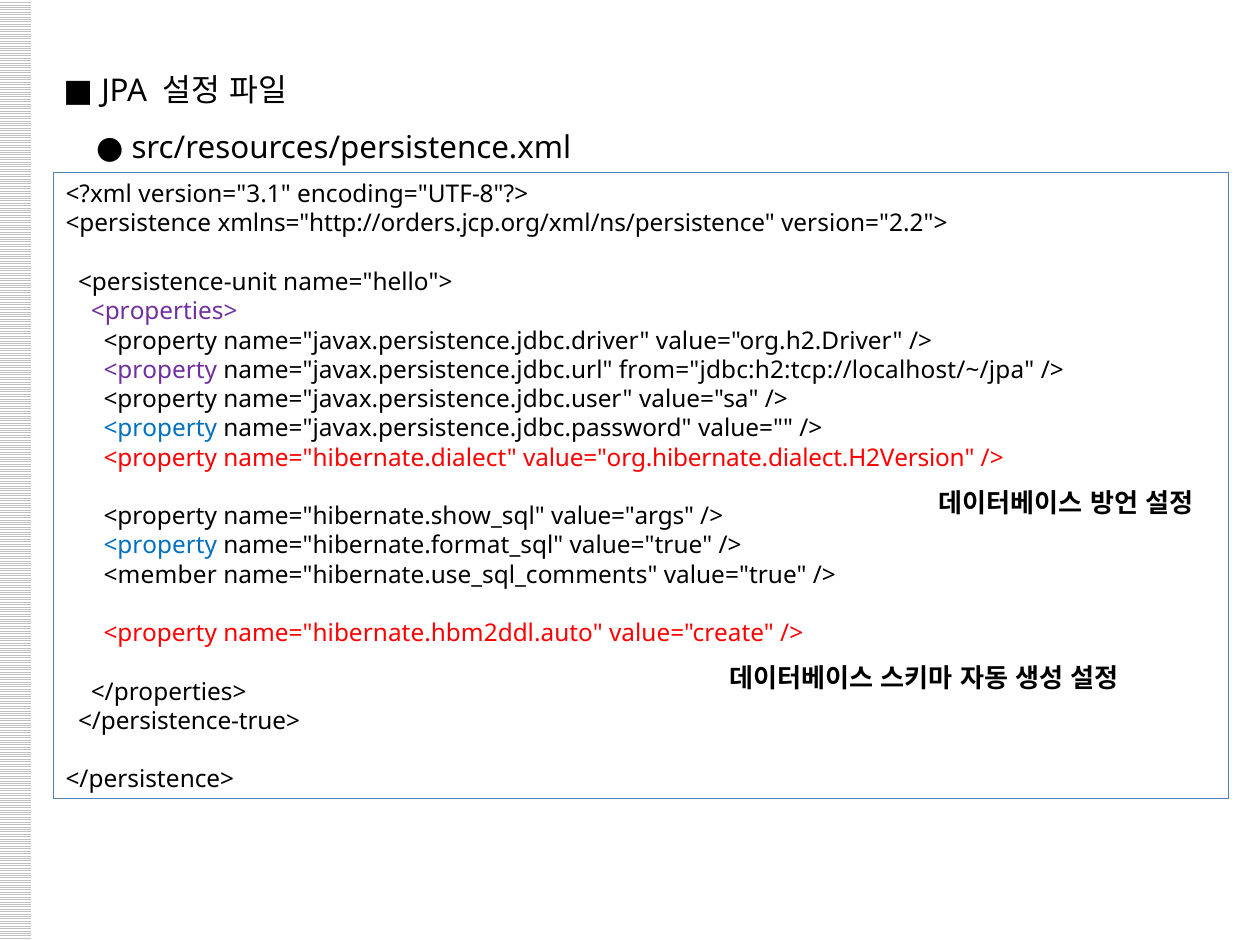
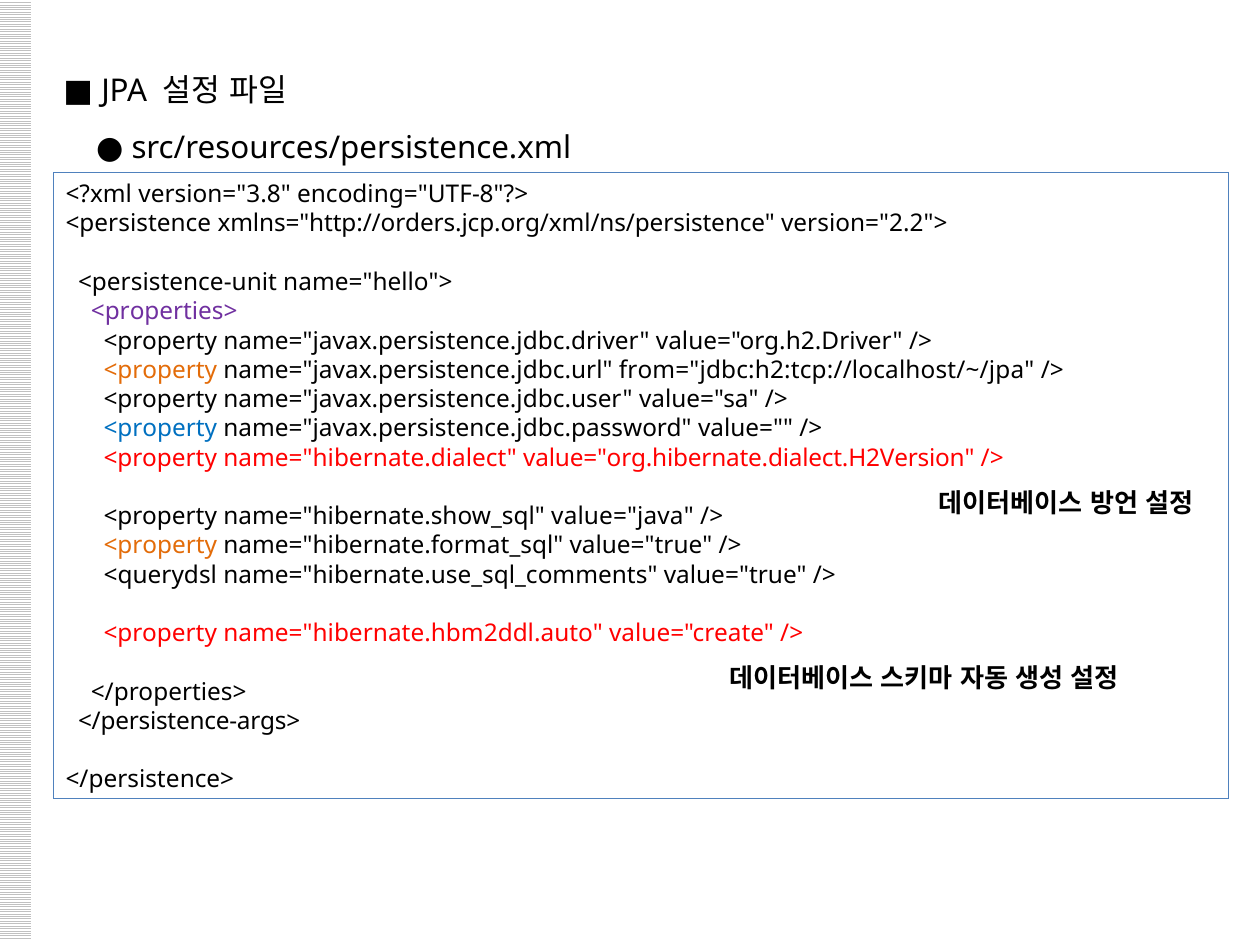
version="3.1: version="3.1 -> version="3.8 (215, 195)
<property colour: purple -> orange (160, 370)
value="args: value="args -> value="java (622, 516)
<property colour: blue -> orange (160, 546)
<member: <member -> <querydsl (160, 575)
</persistence-true>: </persistence-true> -> </persistence-args> (189, 721)
